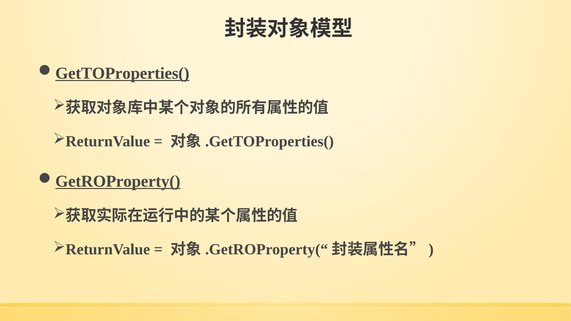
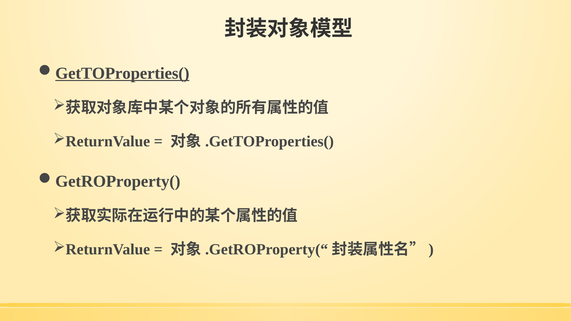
GetROProperty( underline: present -> none (118, 181)
